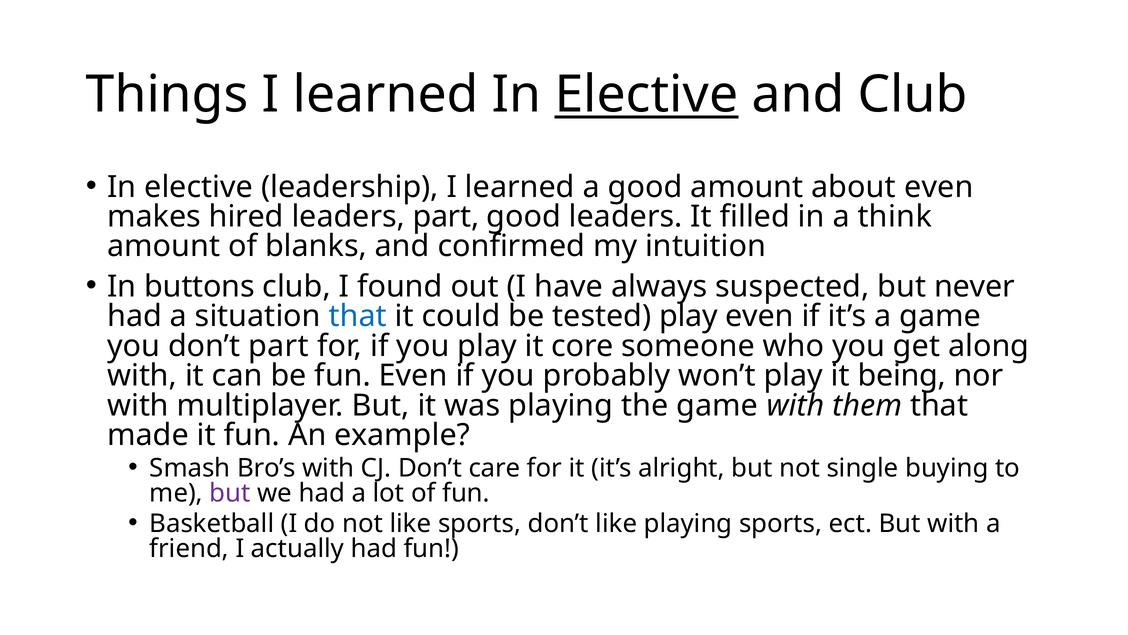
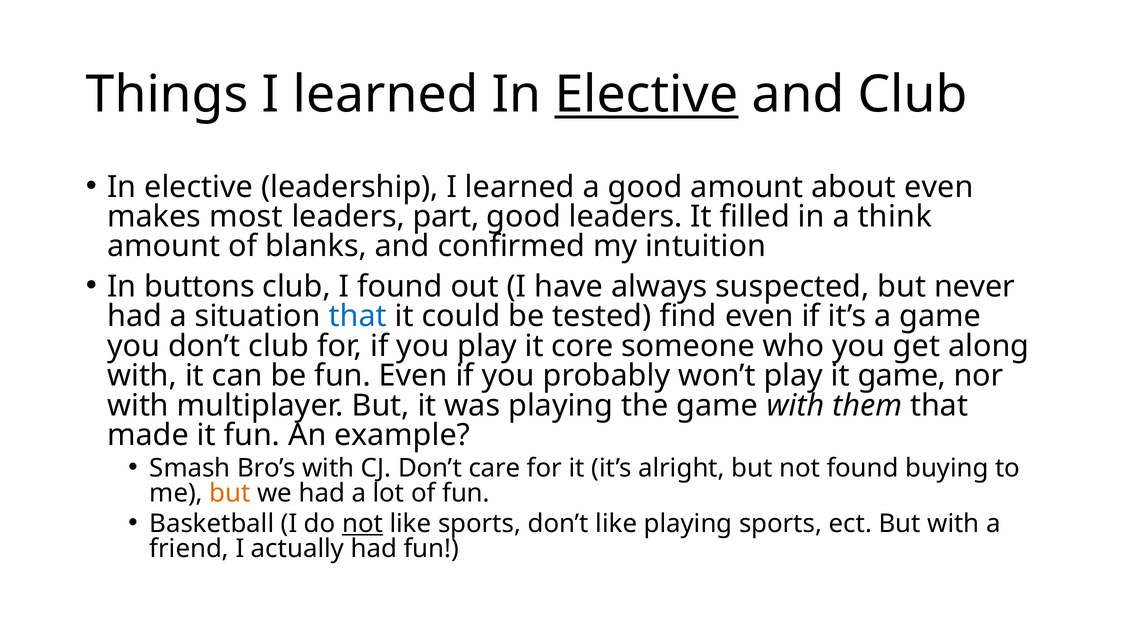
hired: hired -> most (246, 216)
tested play: play -> find (688, 316)
don’t part: part -> club (279, 346)
it being: being -> game (902, 375)
not single: single -> found (863, 468)
but colour: purple -> orange (230, 493)
not underline: none -> present (363, 523)
